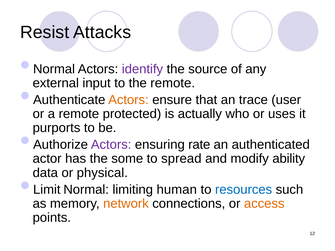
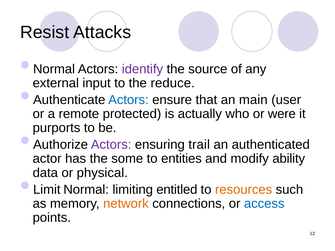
the remote: remote -> reduce (173, 83)
Actors colour: orange -> blue (128, 100)
trace: trace -> main (253, 100)
uses: uses -> were (282, 114)
rate: rate -> trail (199, 145)
spread: spread -> entities (181, 159)
human: human -> entitled (177, 190)
resources colour: blue -> orange (244, 190)
access colour: orange -> blue (264, 204)
